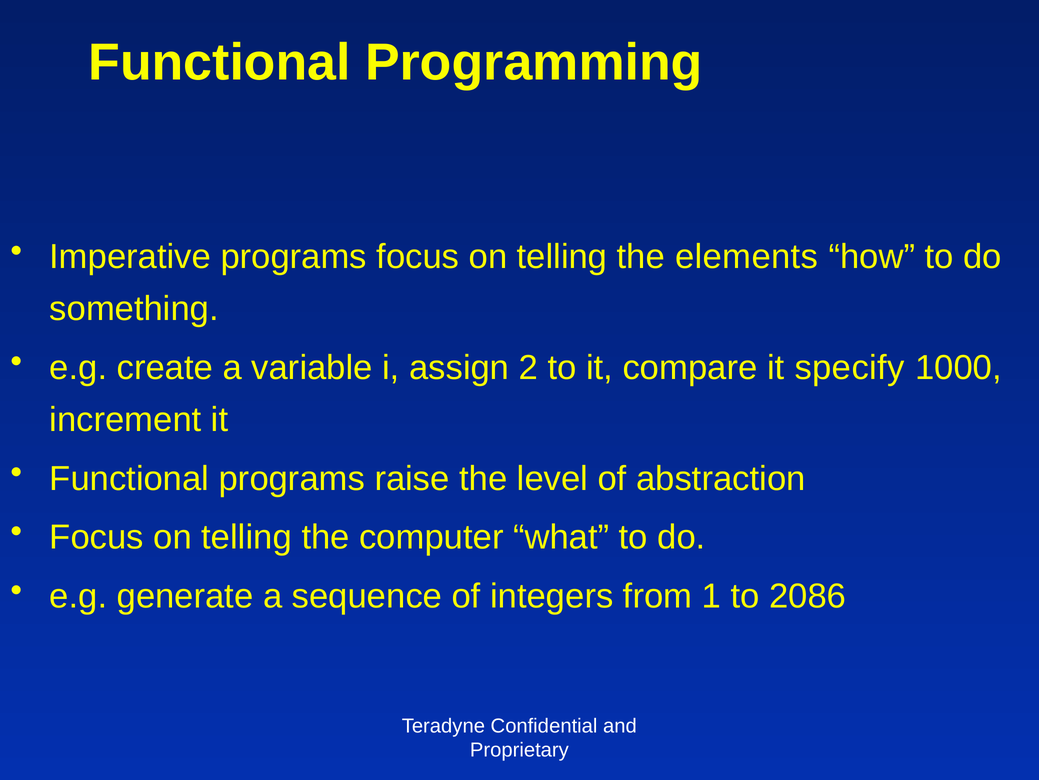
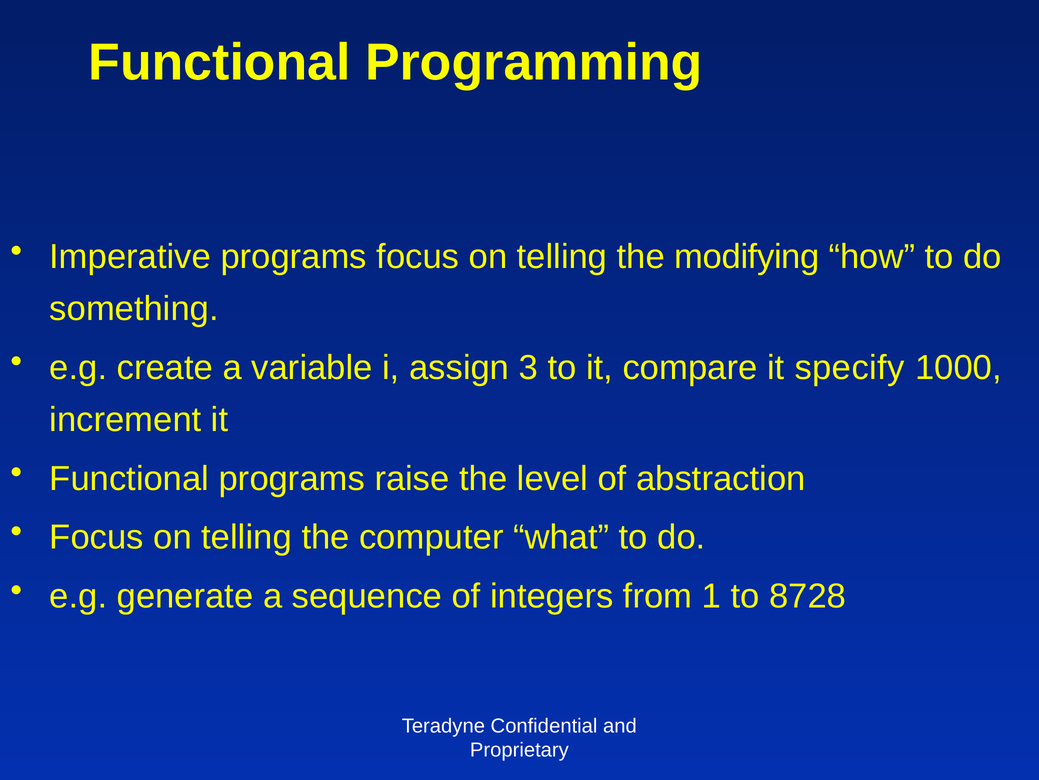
elements: elements -> modifying (747, 256)
2: 2 -> 3 (529, 367)
2086: 2086 -> 8728 (808, 596)
